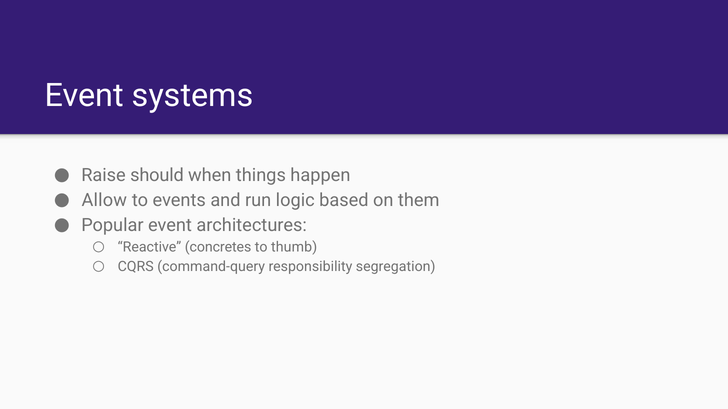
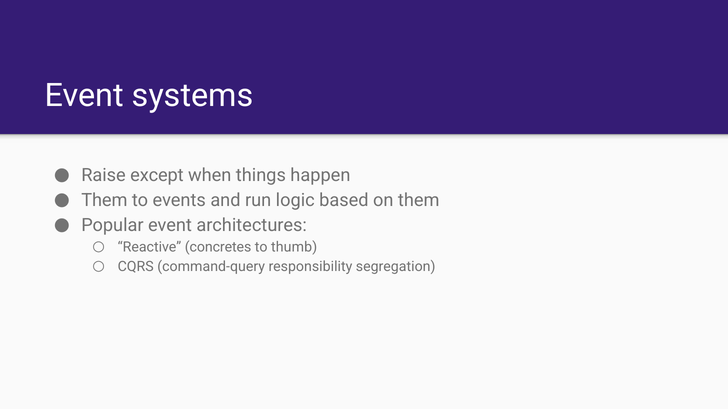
should: should -> except (157, 176)
Allow: Allow -> Them (104, 201)
